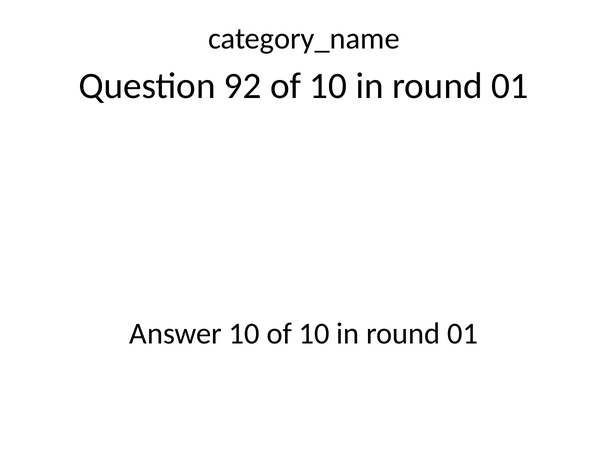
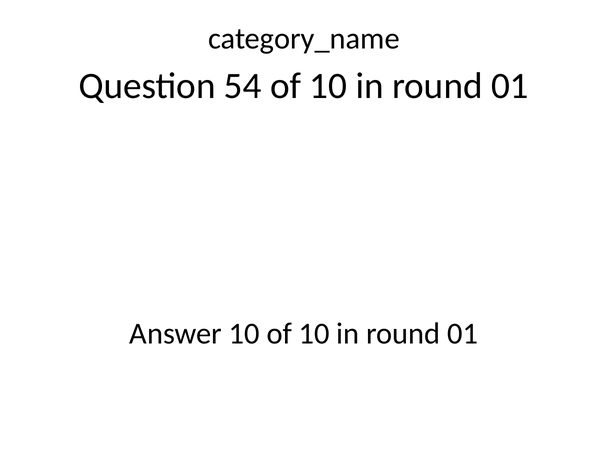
92: 92 -> 54 (243, 86)
